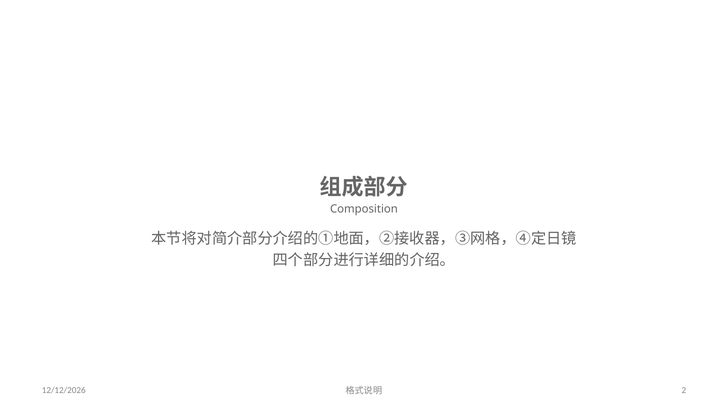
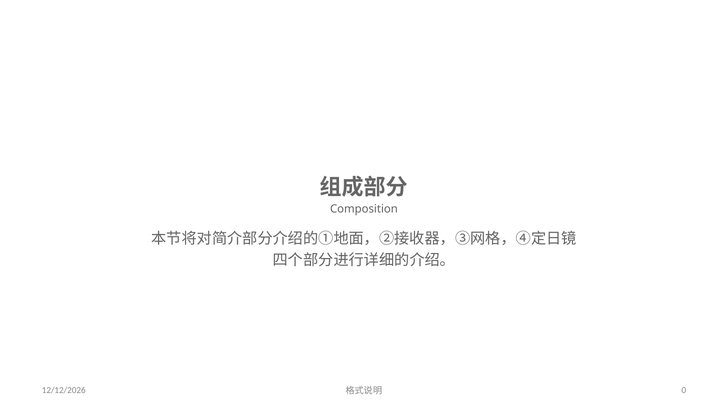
2: 2 -> 0 (684, 391)
